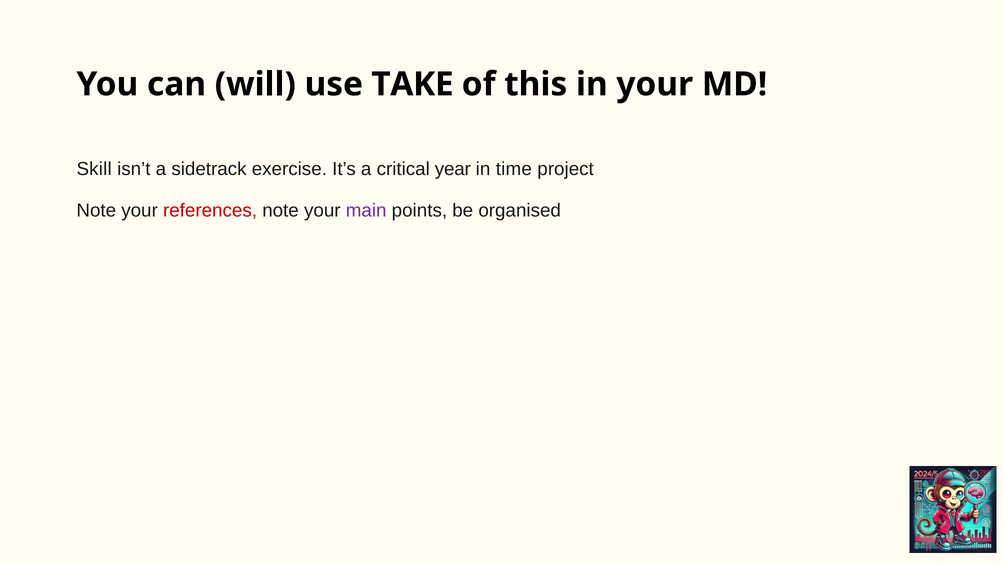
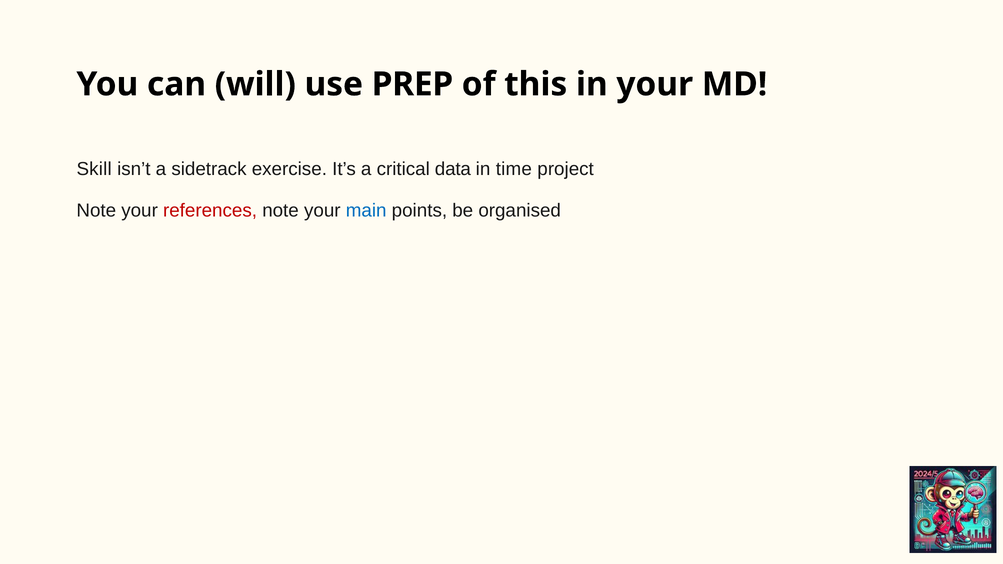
TAKE: TAKE -> PREP (412, 84)
year: year -> data (453, 169)
main colour: purple -> blue (366, 211)
